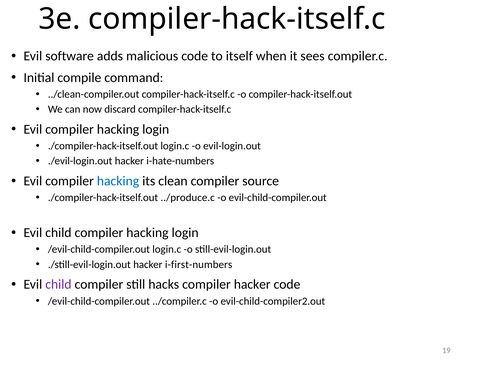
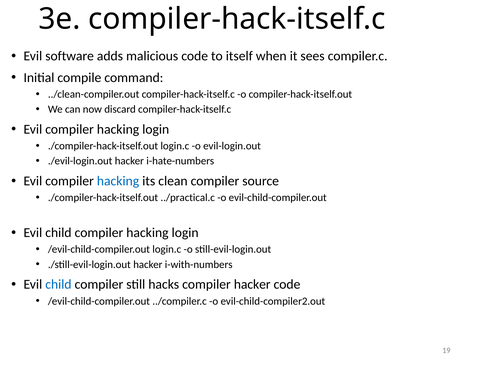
../produce.c: ../produce.c -> ../practical.c (188, 198)
i-first-numbers: i-first-numbers -> i-with-numbers (199, 264)
child colour: purple -> blue (58, 284)
